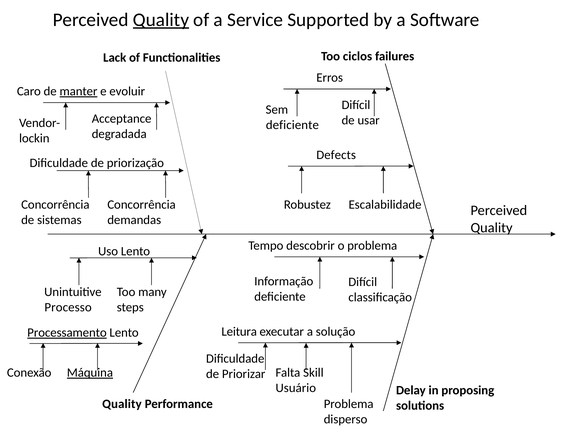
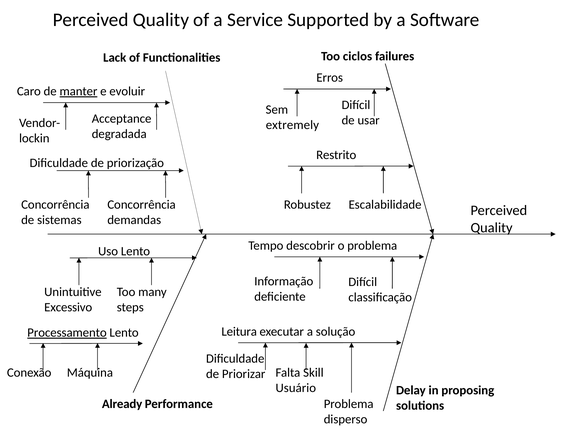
Quality underline: present -> none (161, 20)
deficiente: deficiente -> extremely (292, 125)
Defects: Defects -> Restrito (336, 155)
Processo: Processo -> Excessivo (68, 307)
Máquina underline: present -> none (90, 373)
Quality: Quality -> Already (122, 404)
